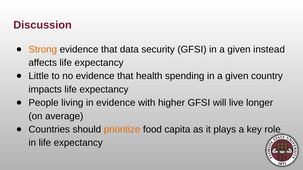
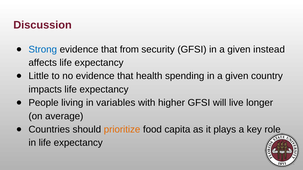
Strong colour: orange -> blue (43, 49)
data: data -> from (129, 49)
in evidence: evidence -> variables (116, 103)
